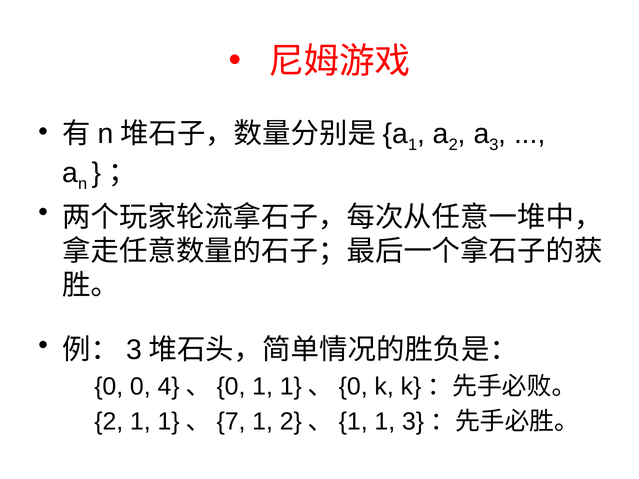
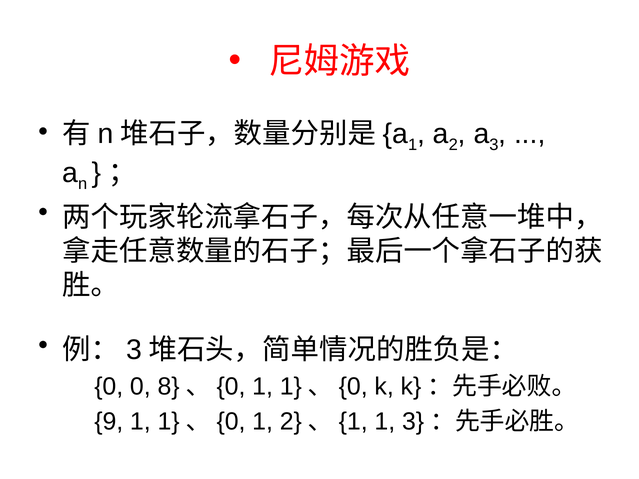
4: 4 -> 8 (169, 387)
2: 2 -> 9 (109, 422)
7: 7 -> 0 (231, 422)
